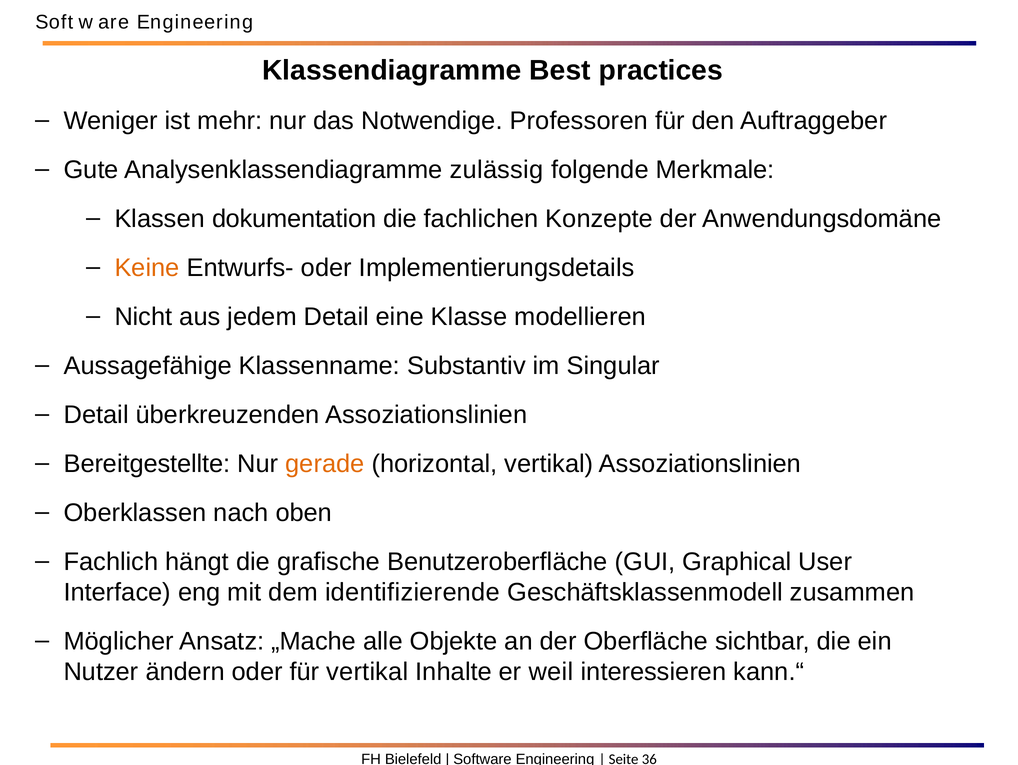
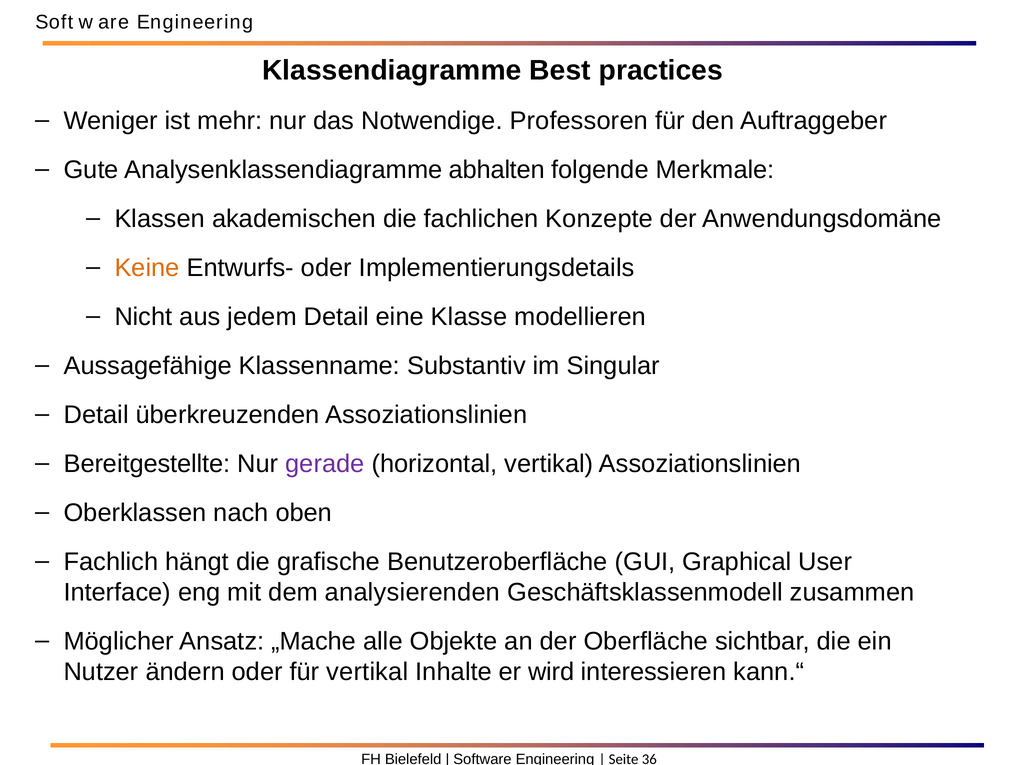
zulässig: zulässig -> abhalten (497, 170)
dokumentation: dokumentation -> akademischen (294, 219)
gerade colour: orange -> purple (325, 464)
identifizierende: identifizierende -> analysierenden (413, 592)
weil: weil -> wird (551, 672)
